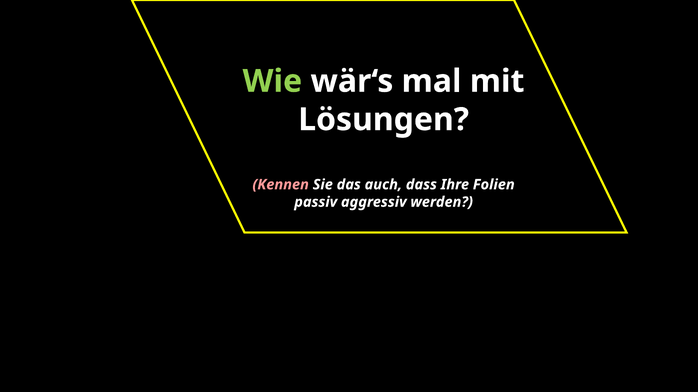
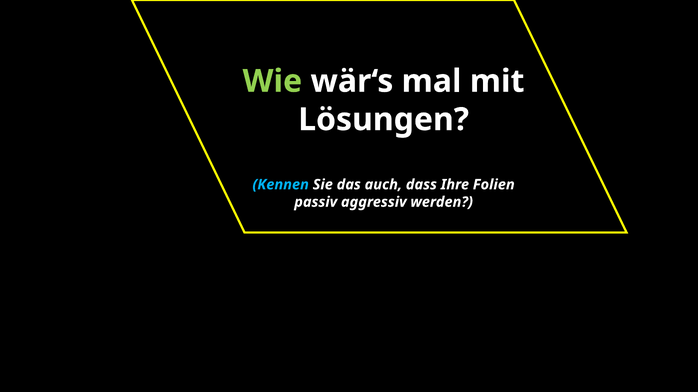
Kennen colour: pink -> light blue (281, 185)
